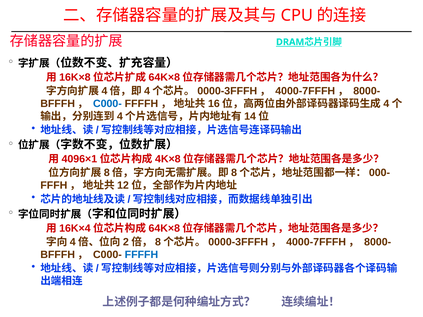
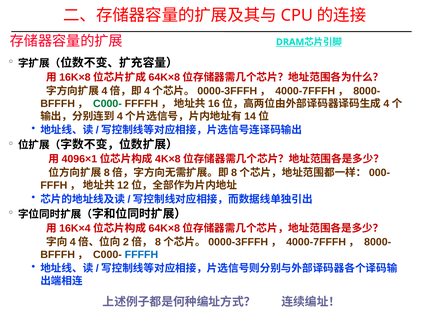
C000- colour: blue -> green (107, 104)
